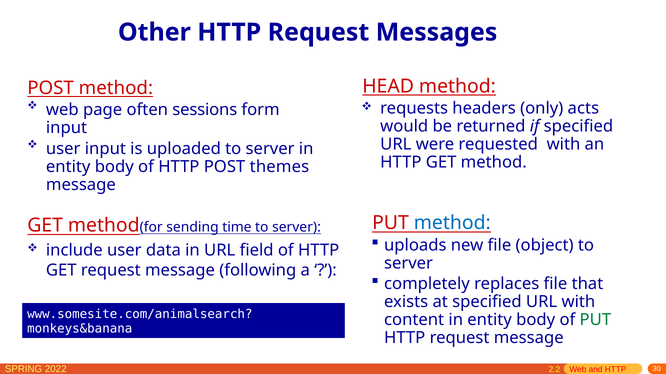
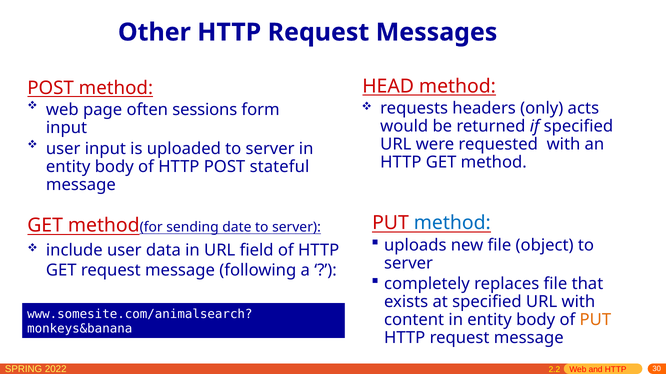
themes: themes -> stateful (279, 167)
time: time -> date (237, 228)
PUT colour: green -> orange (595, 320)
